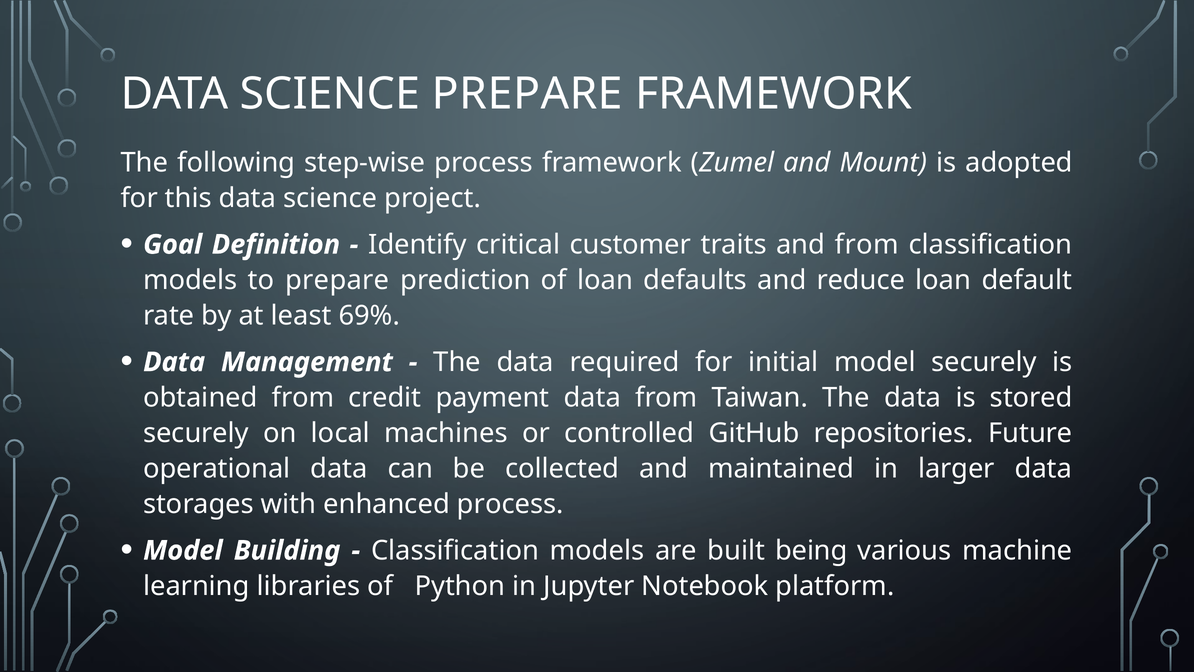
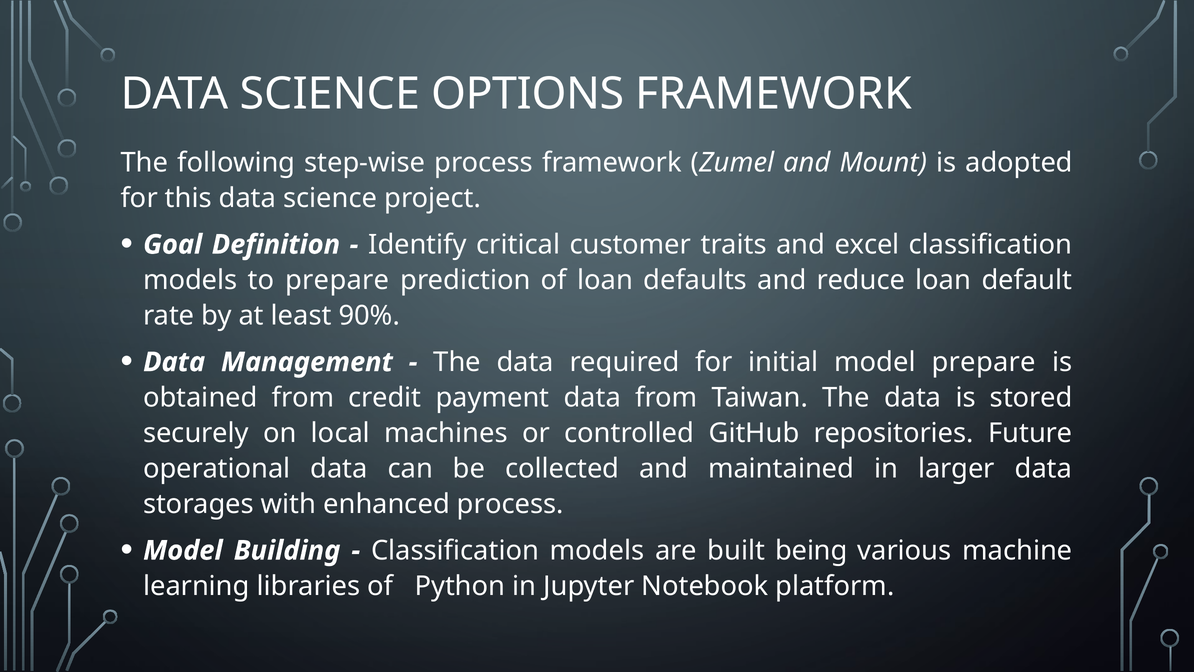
SCIENCE PREPARE: PREPARE -> OPTIONS (528, 94)
and from: from -> excel (867, 244)
69%: 69% -> 90% (369, 315)
model securely: securely -> prepare (984, 362)
